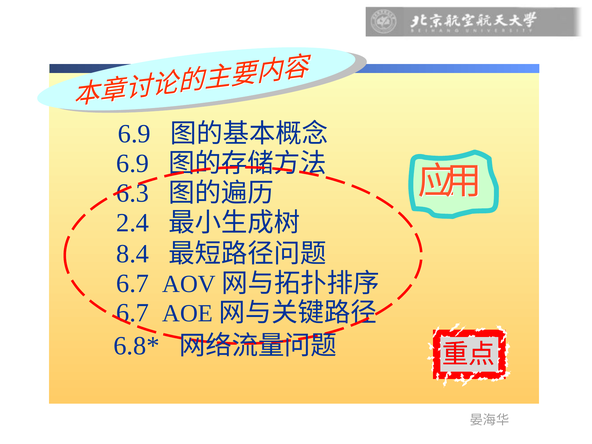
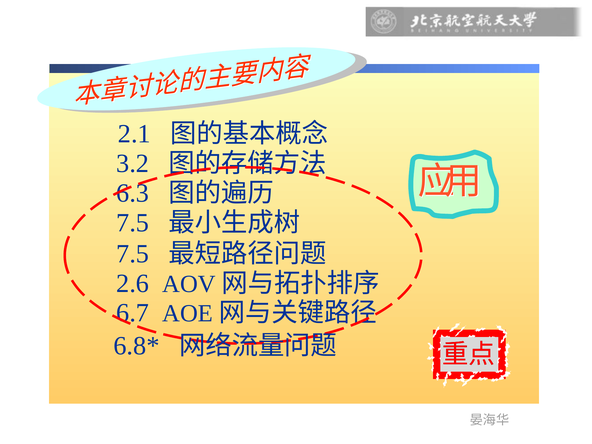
6.9: 6.9 -> 2.1 (134, 134)
6.9: 6.9 -> 3.2 (133, 164)
2.4: 2.4 -> 7.5 (133, 223)
8.4: 8.4 -> 7.5 (133, 254)
6.7: 6.7 -> 2.6 (133, 283)
